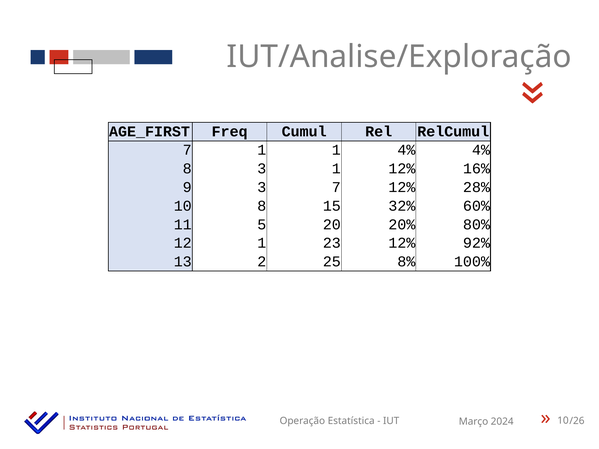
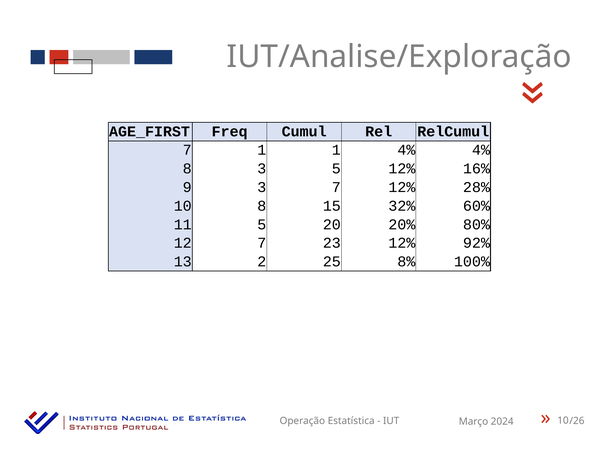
3 1: 1 -> 5 (336, 169)
12 1: 1 -> 7 (262, 243)
